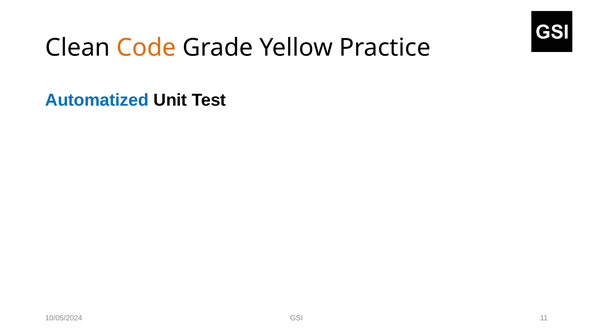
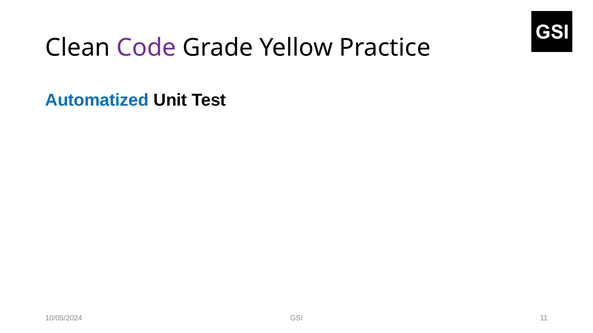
Code colour: orange -> purple (146, 48)
